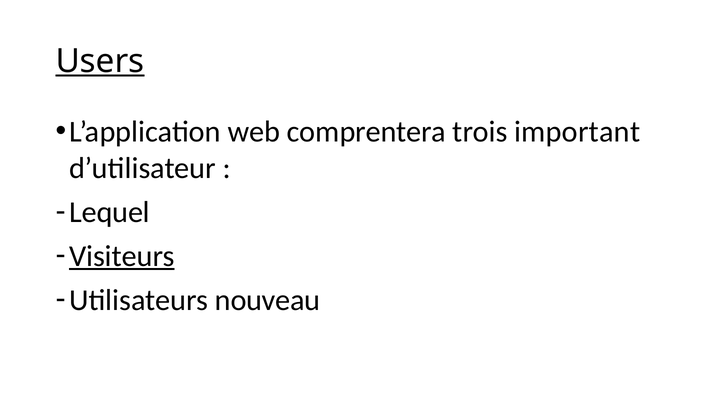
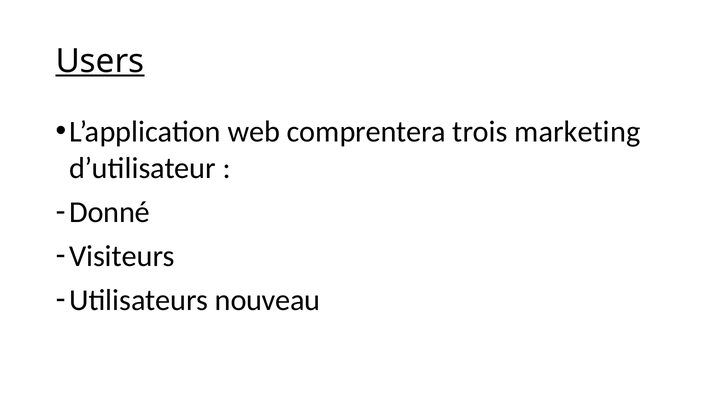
important: important -> marketing (577, 132)
Lequel: Lequel -> Donné (110, 212)
Visiteurs underline: present -> none (122, 256)
